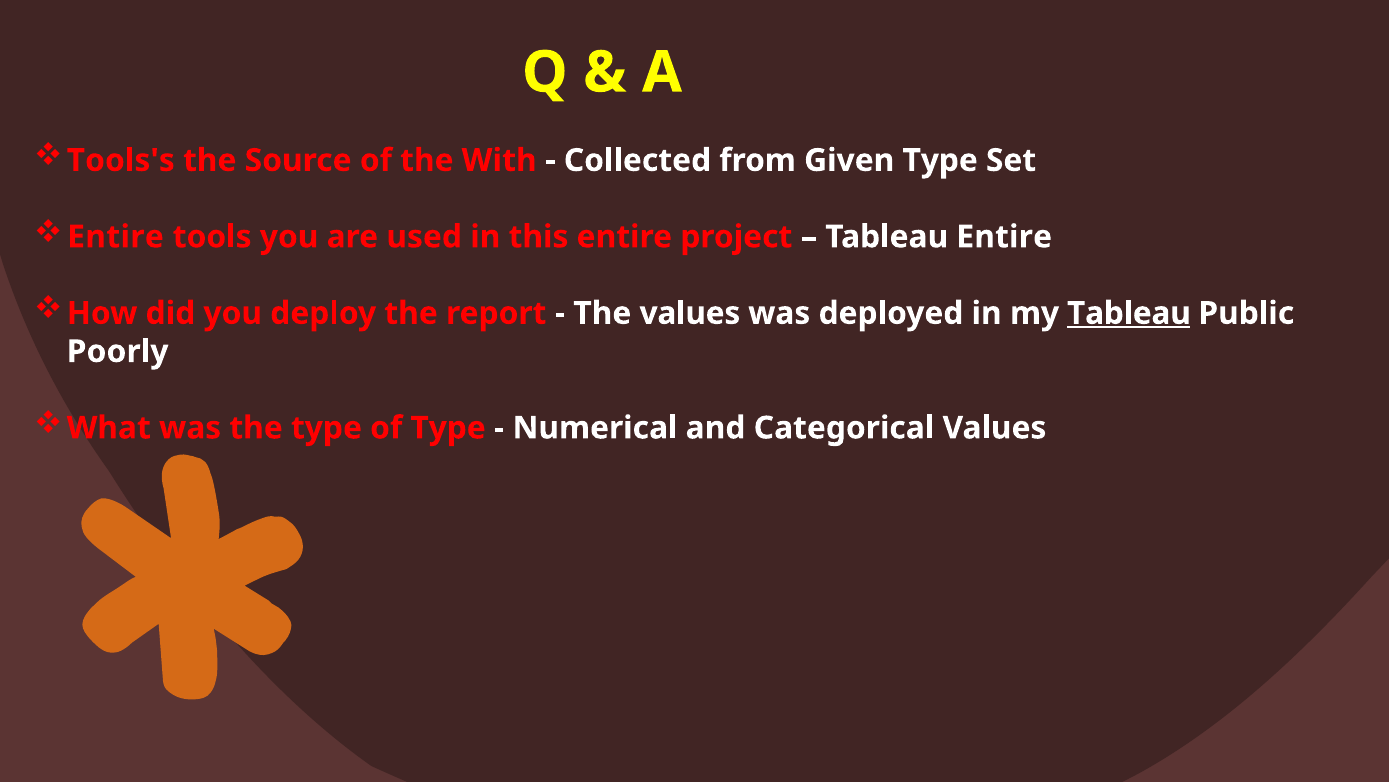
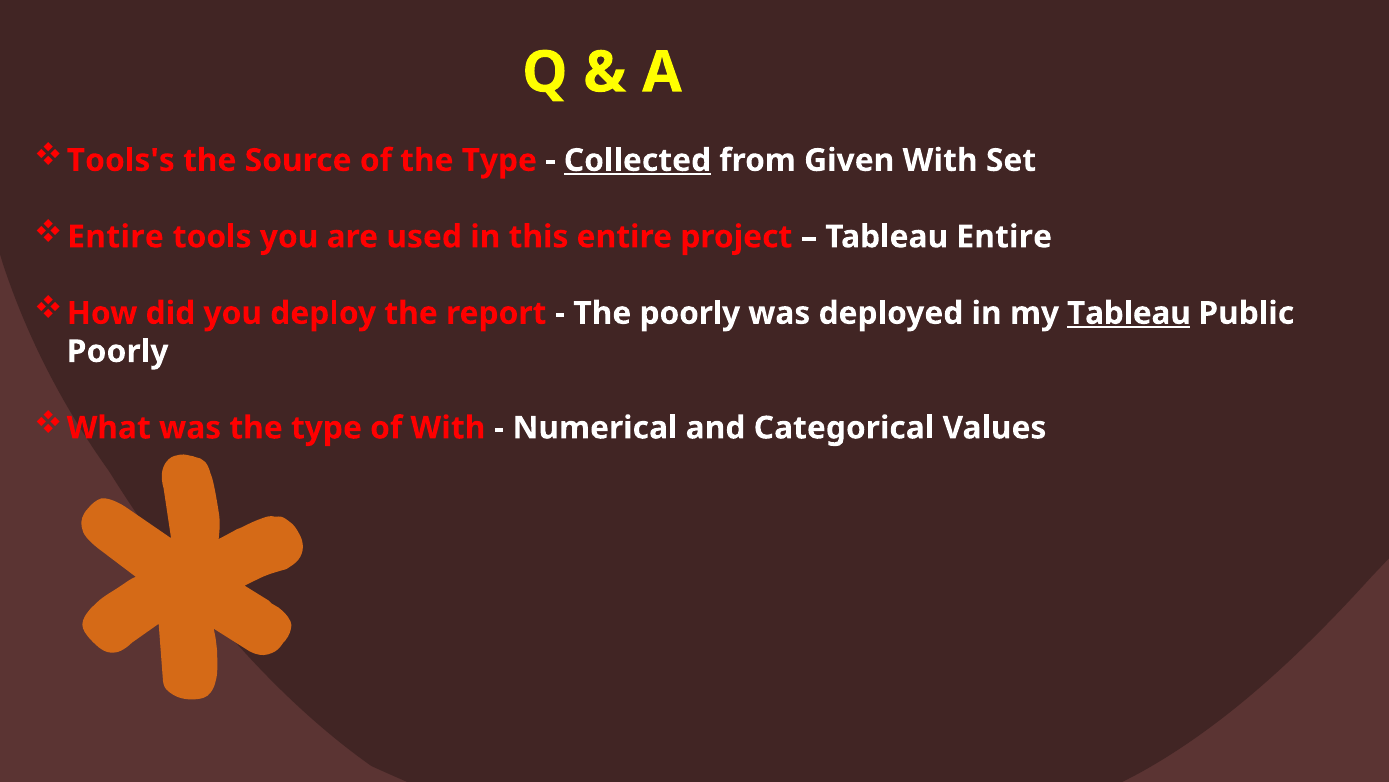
of the With: With -> Type (499, 160)
Collected underline: none -> present (637, 160)
Given Type: Type -> With (940, 160)
The values: values -> poorly (690, 313)
of Type: Type -> With (448, 428)
